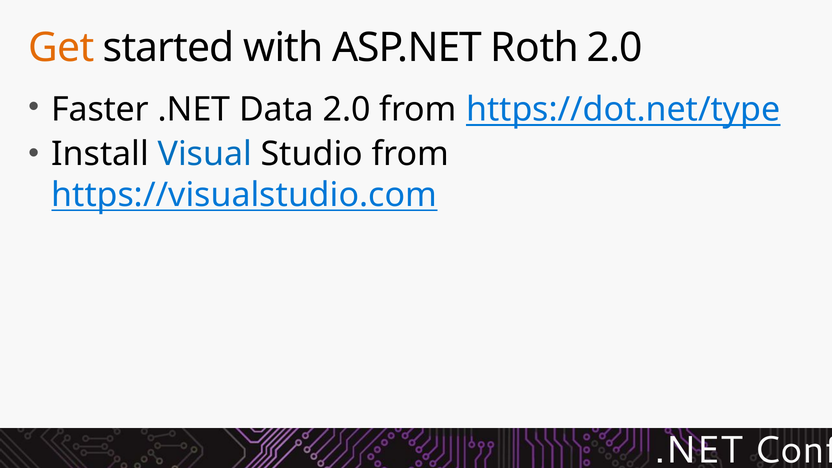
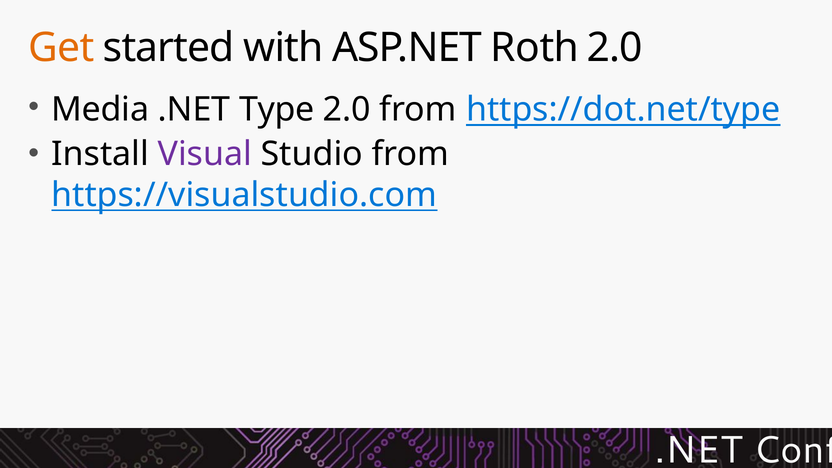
Faster: Faster -> Media (100, 110)
Data: Data -> Type (277, 110)
Visual colour: blue -> purple (205, 154)
